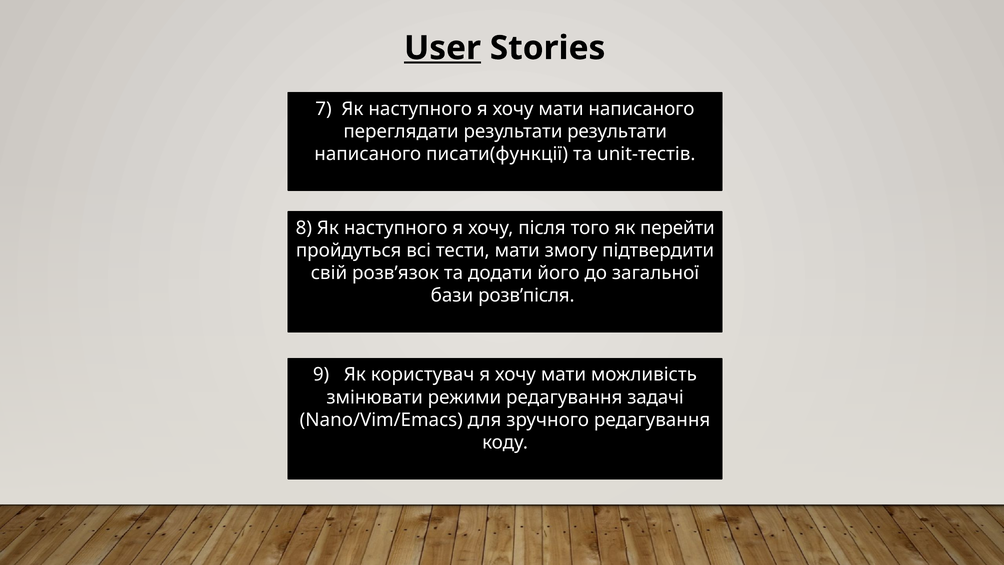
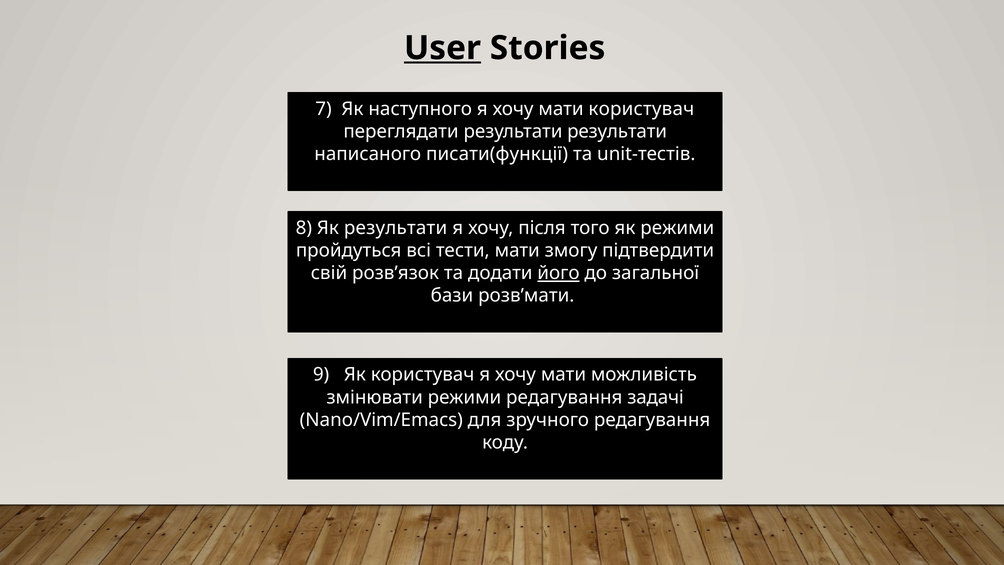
мати написаного: написаного -> користувач (641, 109)
8 Як наступного: наступного -> результати (396, 228)
як перейти: перейти -> режими (677, 228)
його underline: none -> present (558, 273)
розв’після: розв’після -> розв’мати (526, 296)
